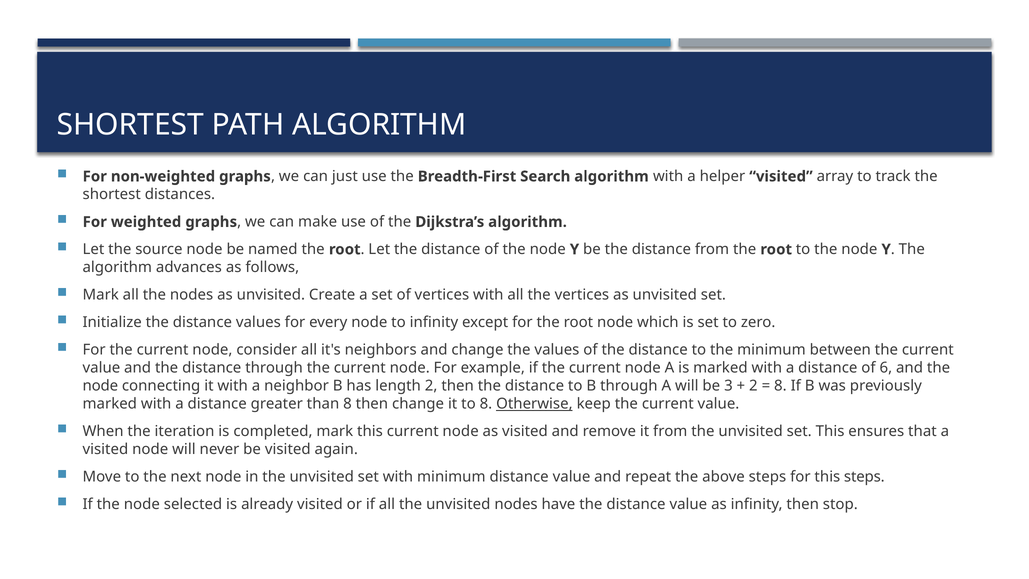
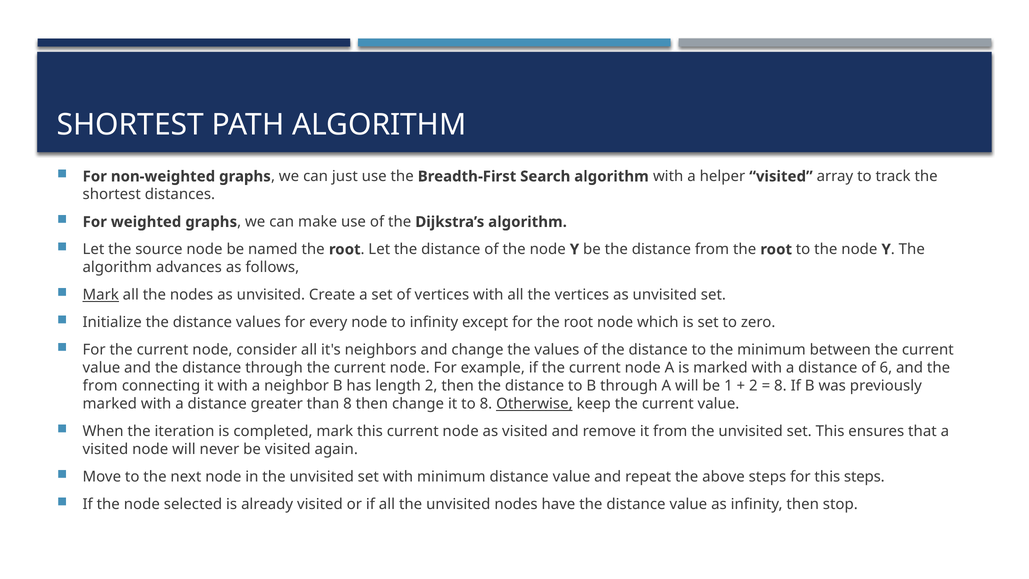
Mark underline: none -> present (101, 295)
node: node -> from (100, 386)
3: 3 -> 1 (728, 386)
